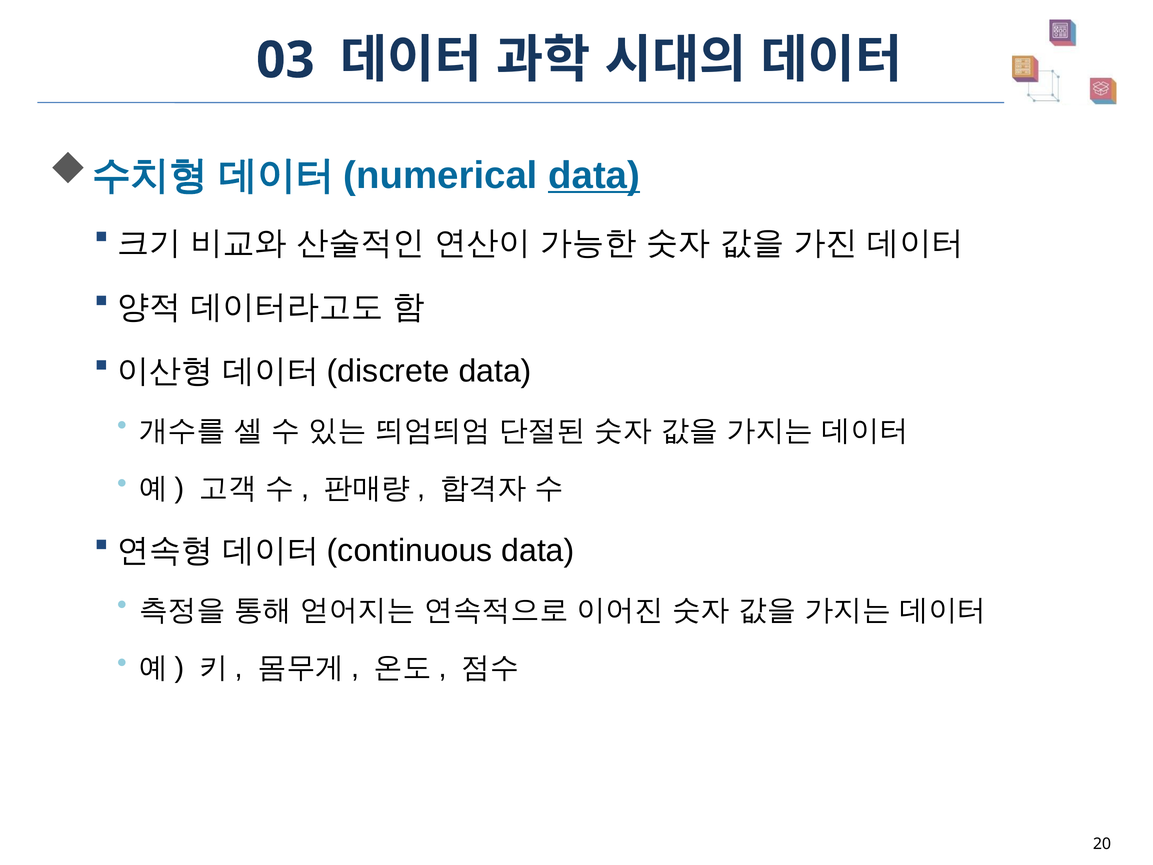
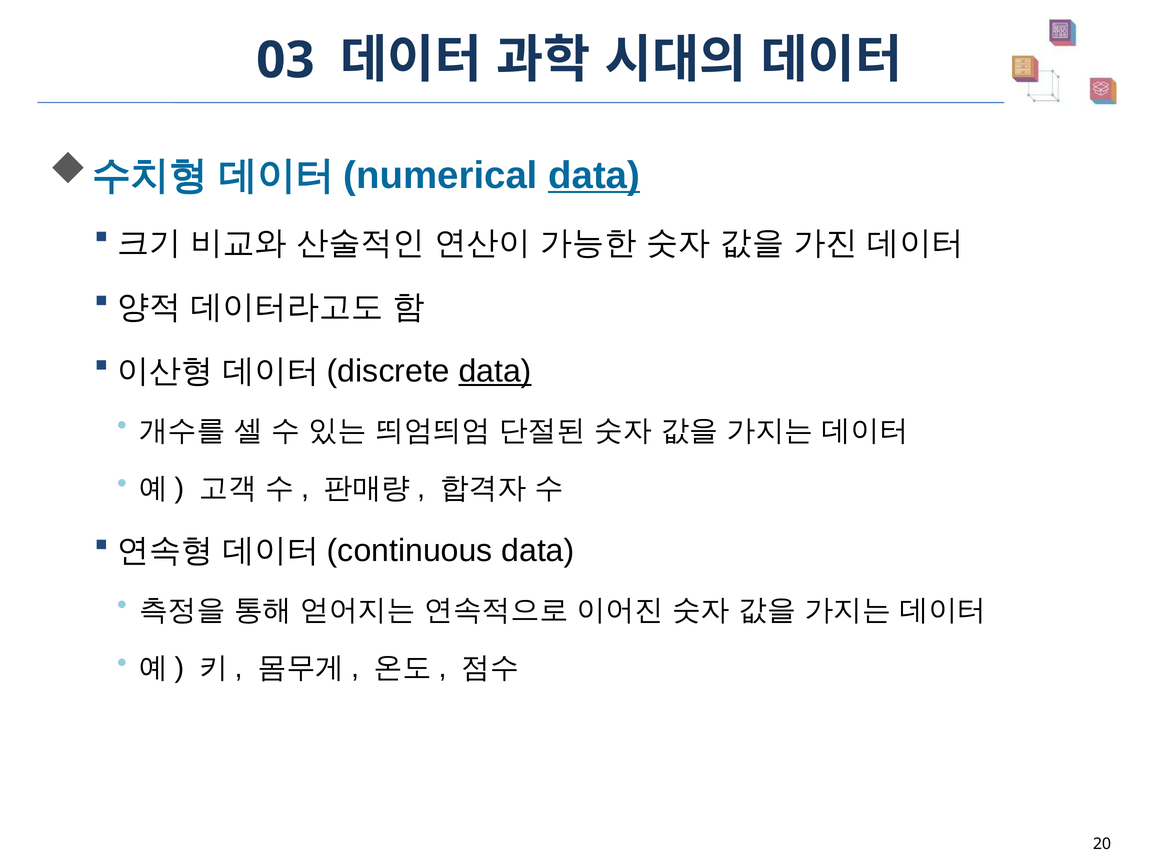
data underline: none -> present (495, 371)
